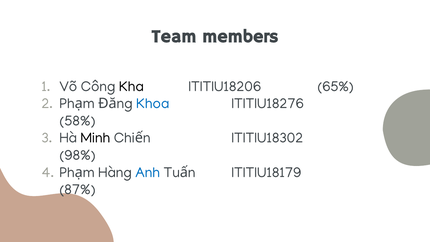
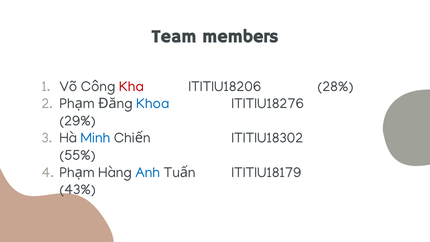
Kha colour: black -> red (131, 86)
65%: 65% -> 28% (335, 86)
58%: 58% -> 29% (77, 121)
Minh colour: black -> blue (95, 138)
98%: 98% -> 55% (77, 155)
87%: 87% -> 43% (78, 189)
